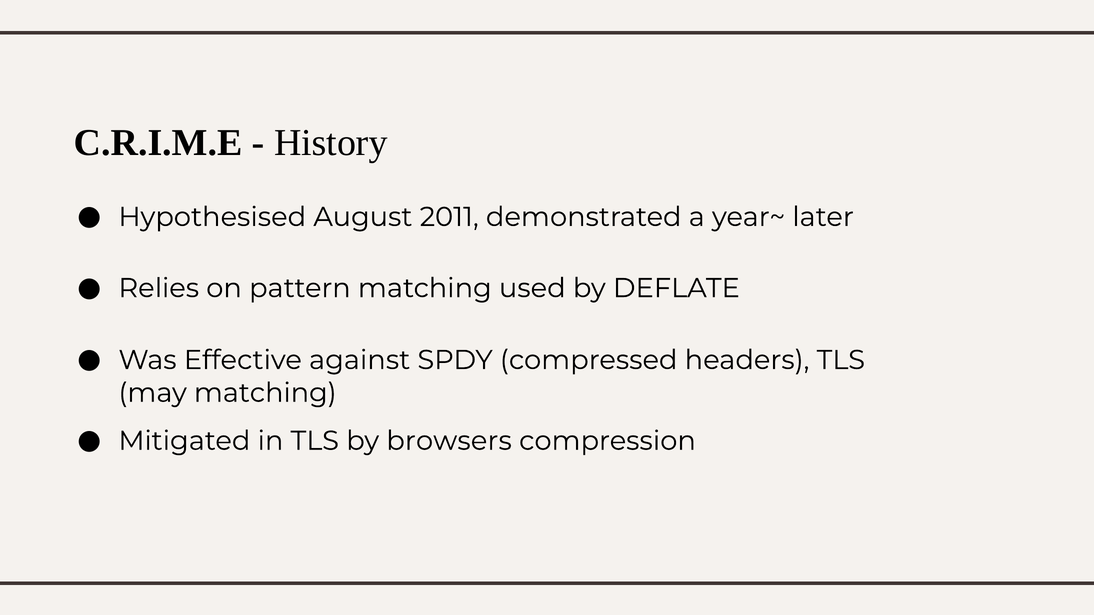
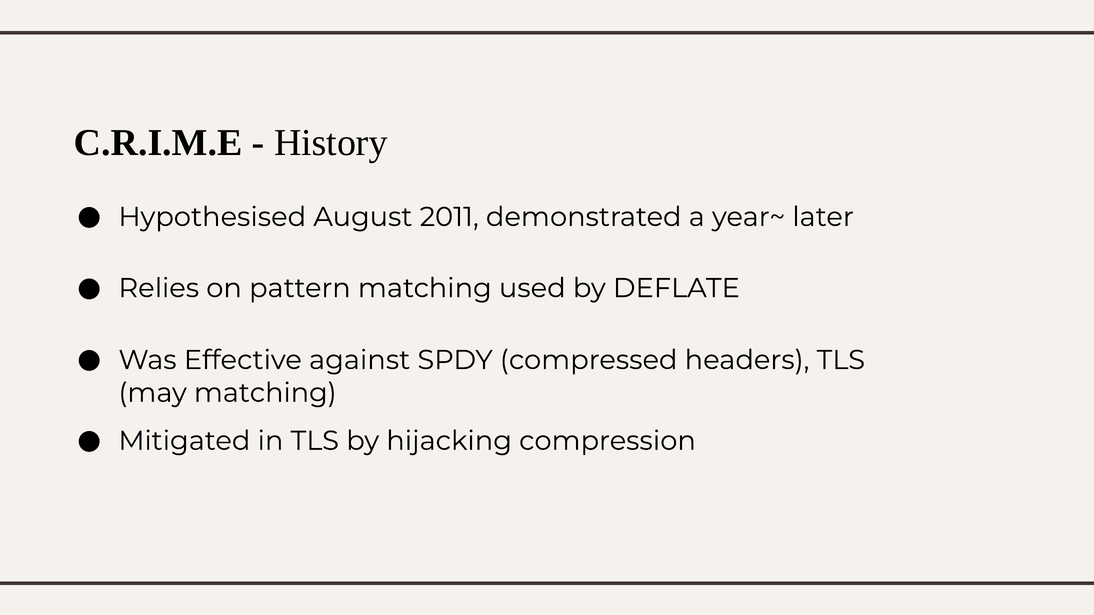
browsers: browsers -> hijacking (449, 441)
